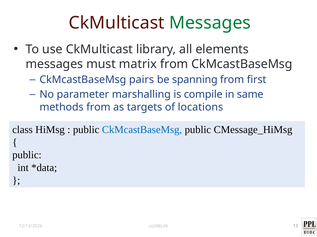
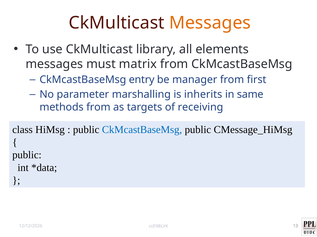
Messages colour: green -> orange (210, 23)
pairs: pairs -> entry (142, 80)
spanning: spanning -> manager (195, 80)
compile: compile -> inherits (203, 95)
locations: locations -> receiving (200, 107)
